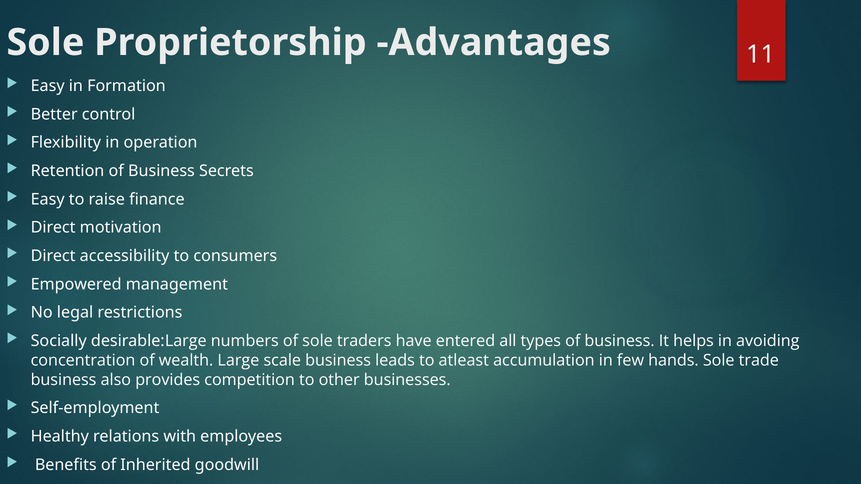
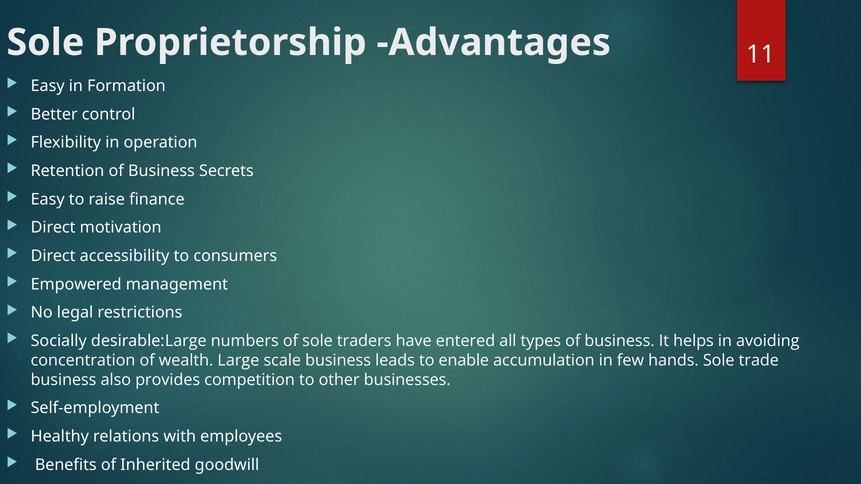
atleast: atleast -> enable (464, 361)
